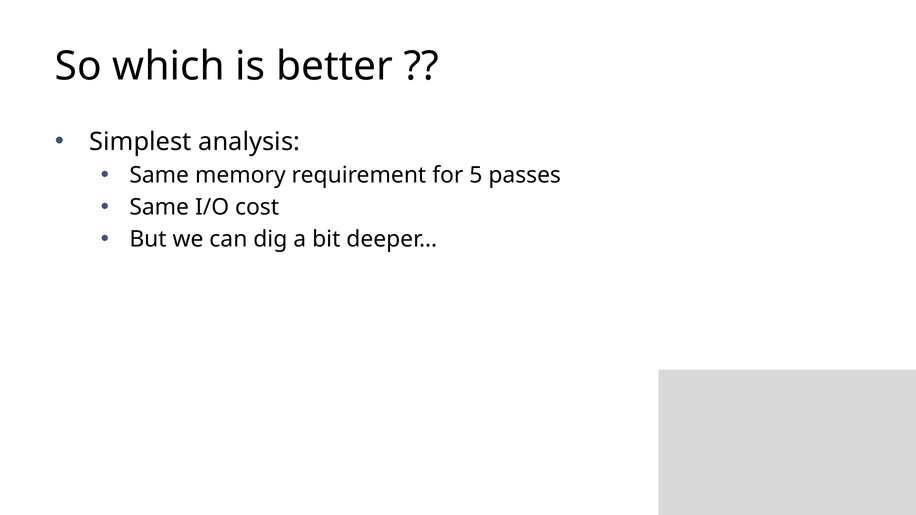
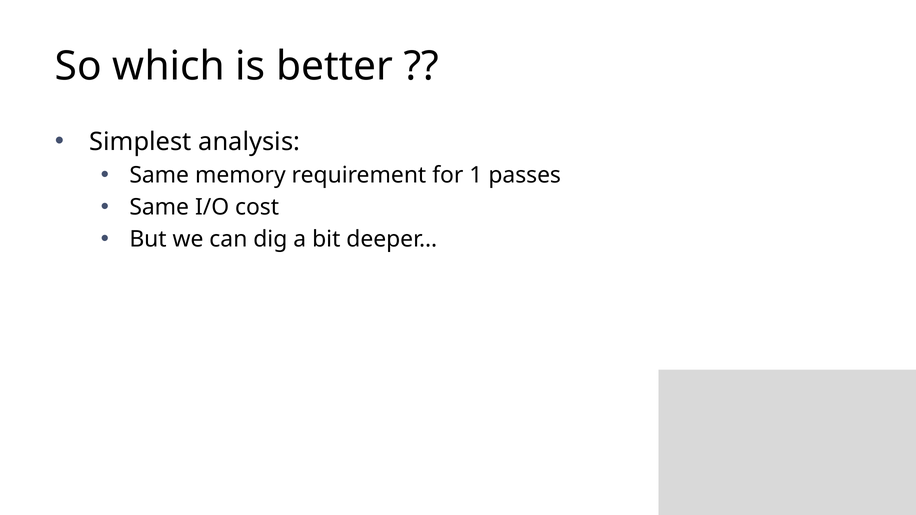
5: 5 -> 1 (476, 175)
